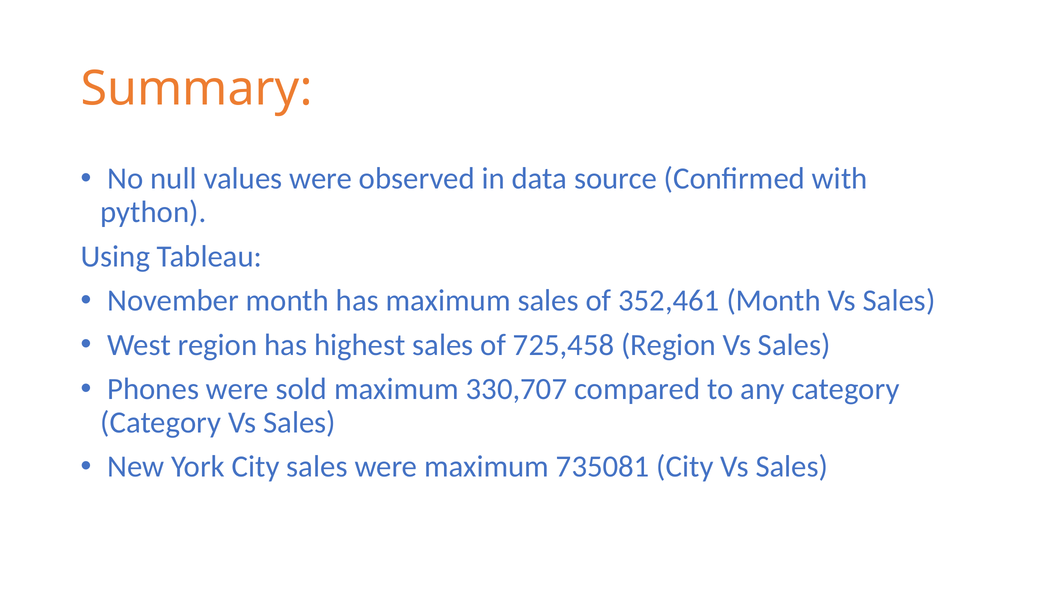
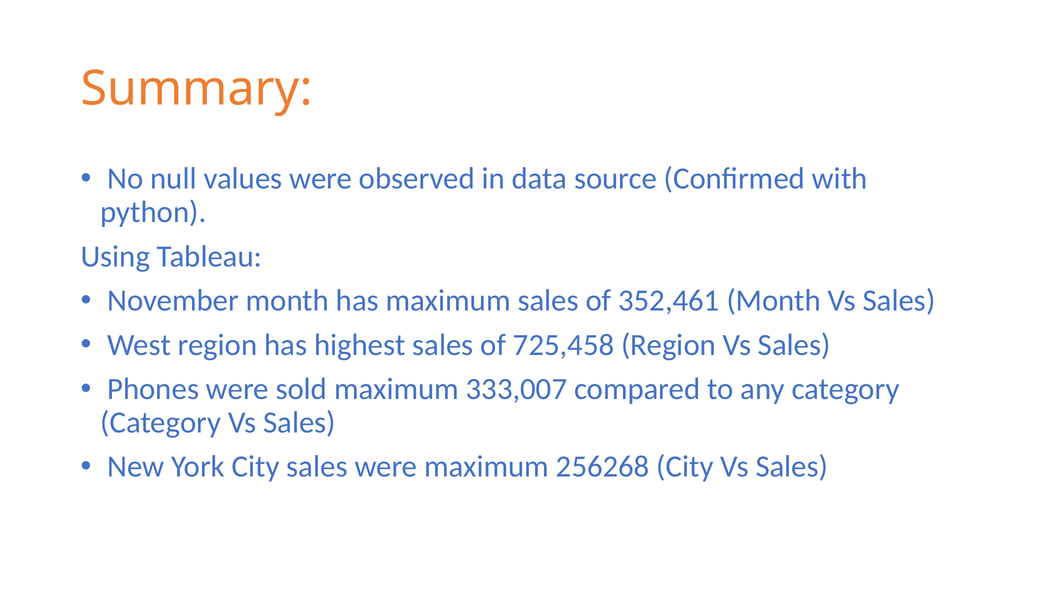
330,707: 330,707 -> 333,007 (516, 389)
735081: 735081 -> 256268 (603, 466)
